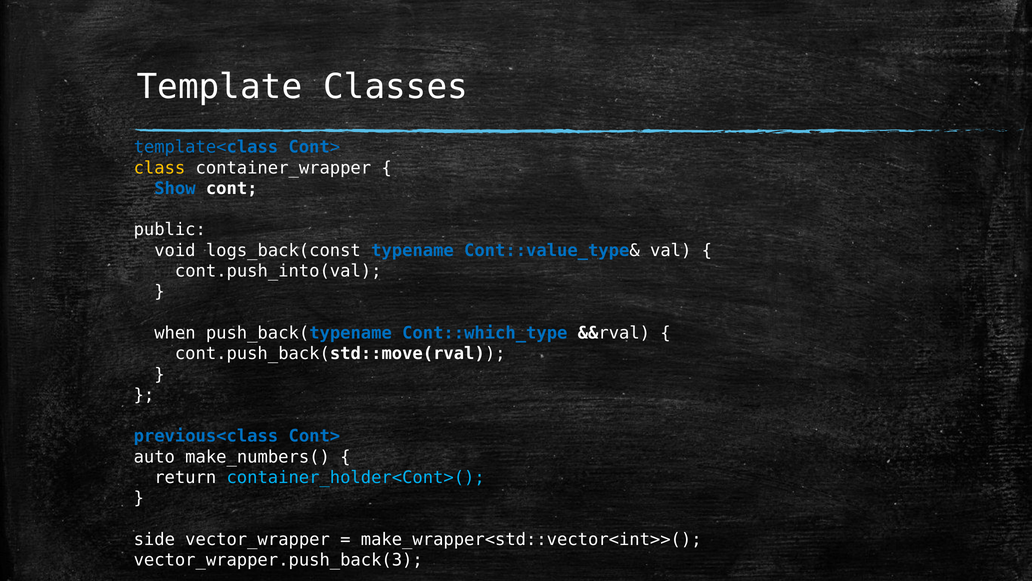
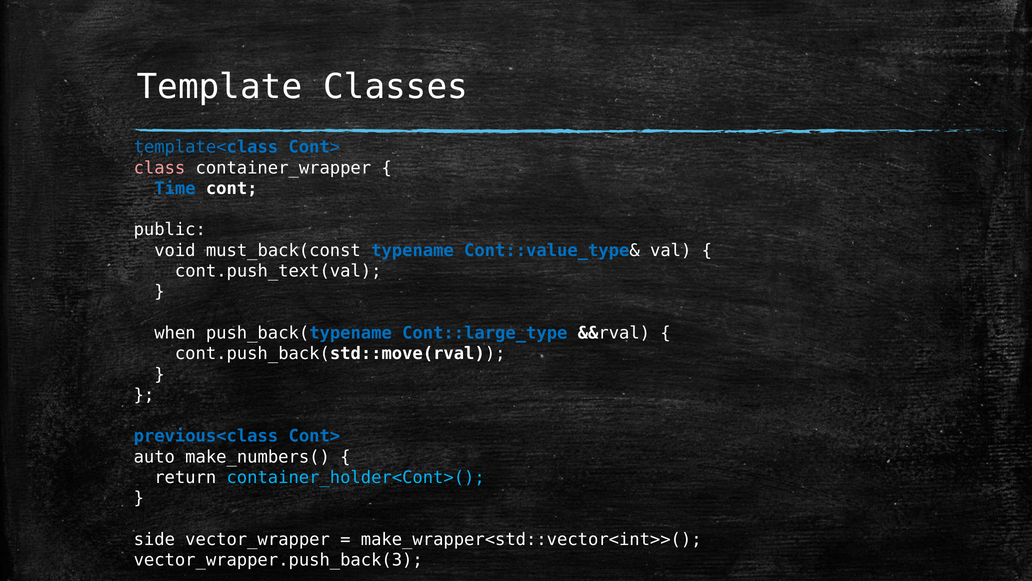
class colour: yellow -> pink (159, 168)
Show: Show -> Time (175, 188)
logs_back(const: logs_back(const -> must_back(const (283, 250)
cont.push_into(val: cont.push_into(val -> cont.push_text(val (278, 271)
Cont::which_type: Cont::which_type -> Cont::large_type (485, 333)
